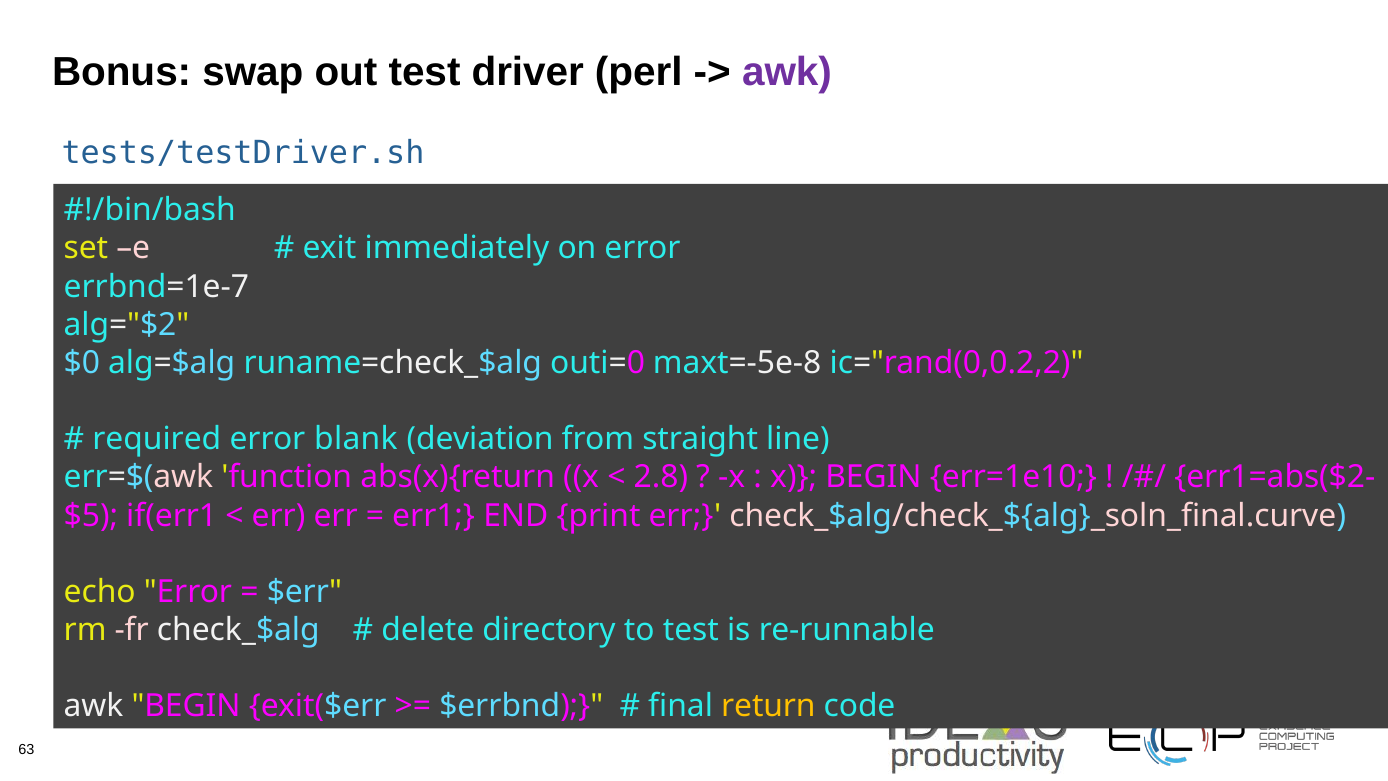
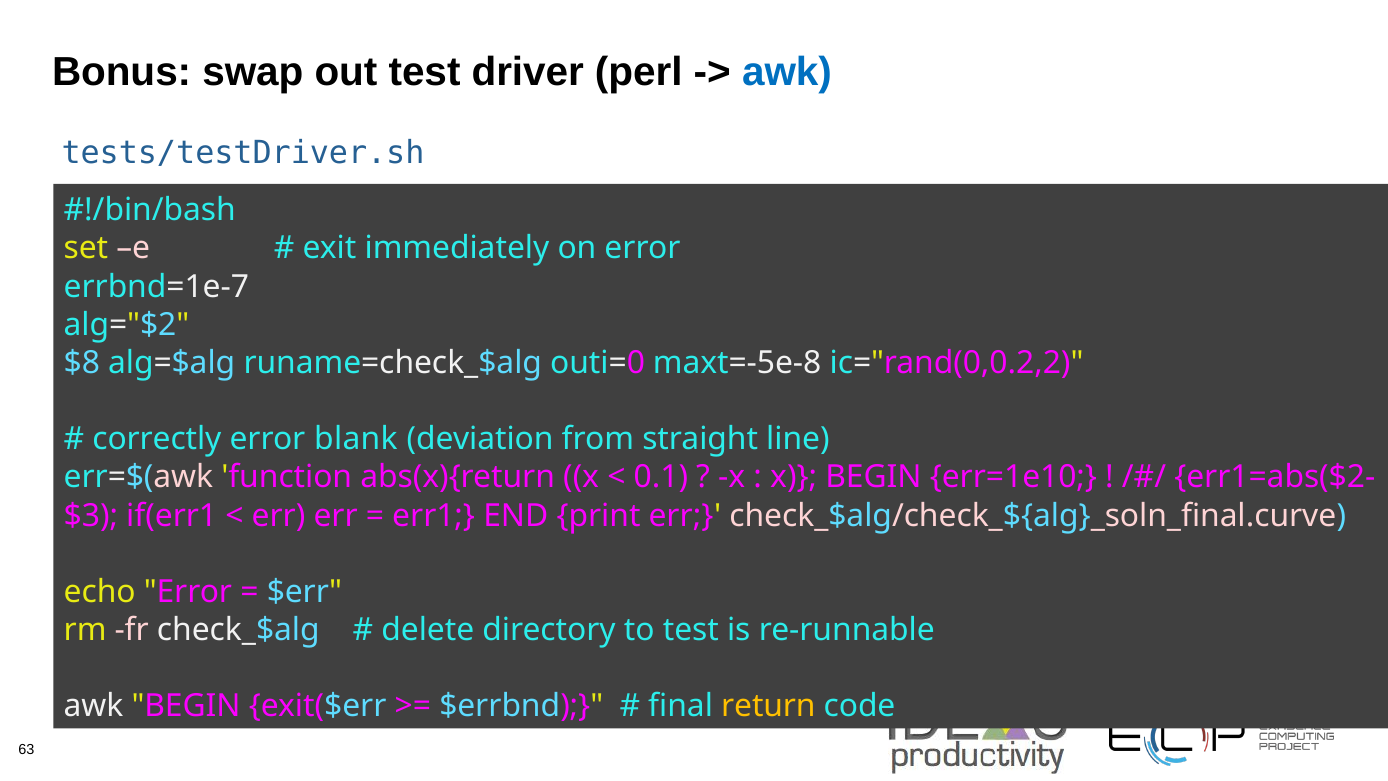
awk colour: purple -> blue (787, 72)
$0: $0 -> $8 (82, 363)
required: required -> correctly (157, 439)
2.8: 2.8 -> 0.1 (661, 477)
$5: $5 -> $3 (91, 516)
